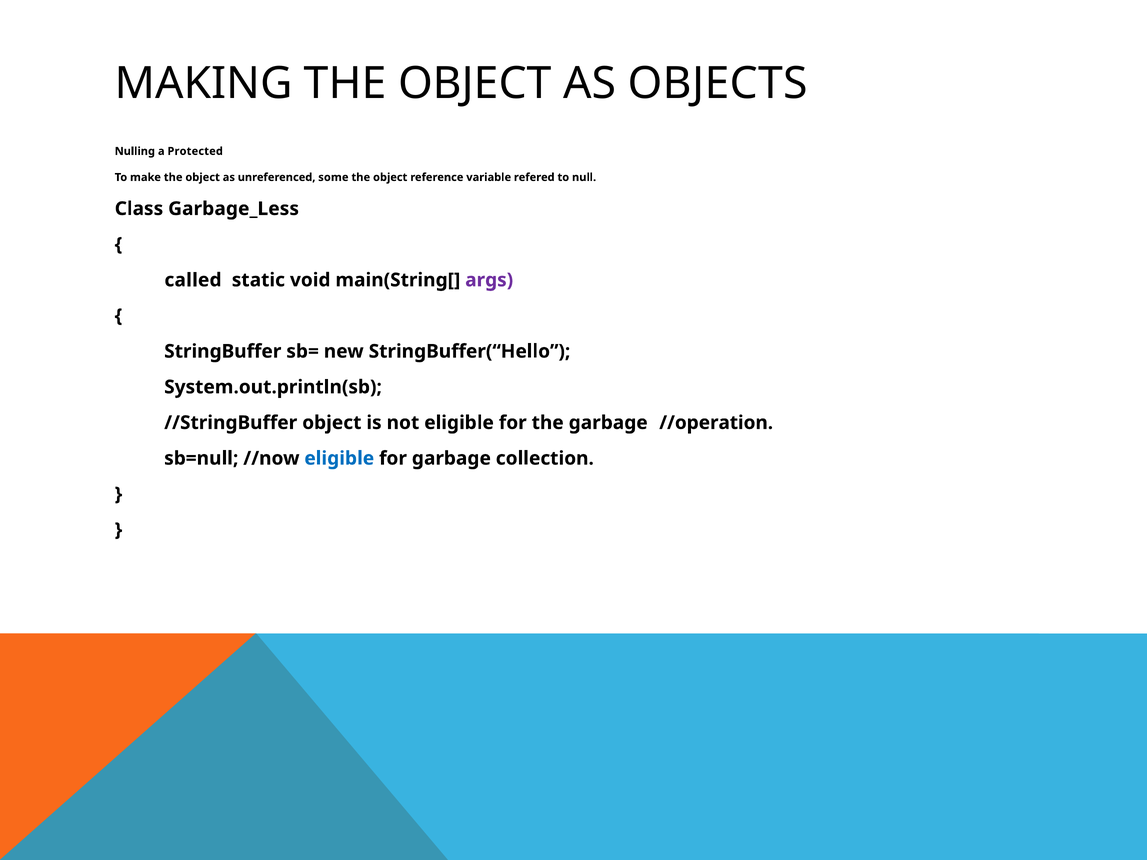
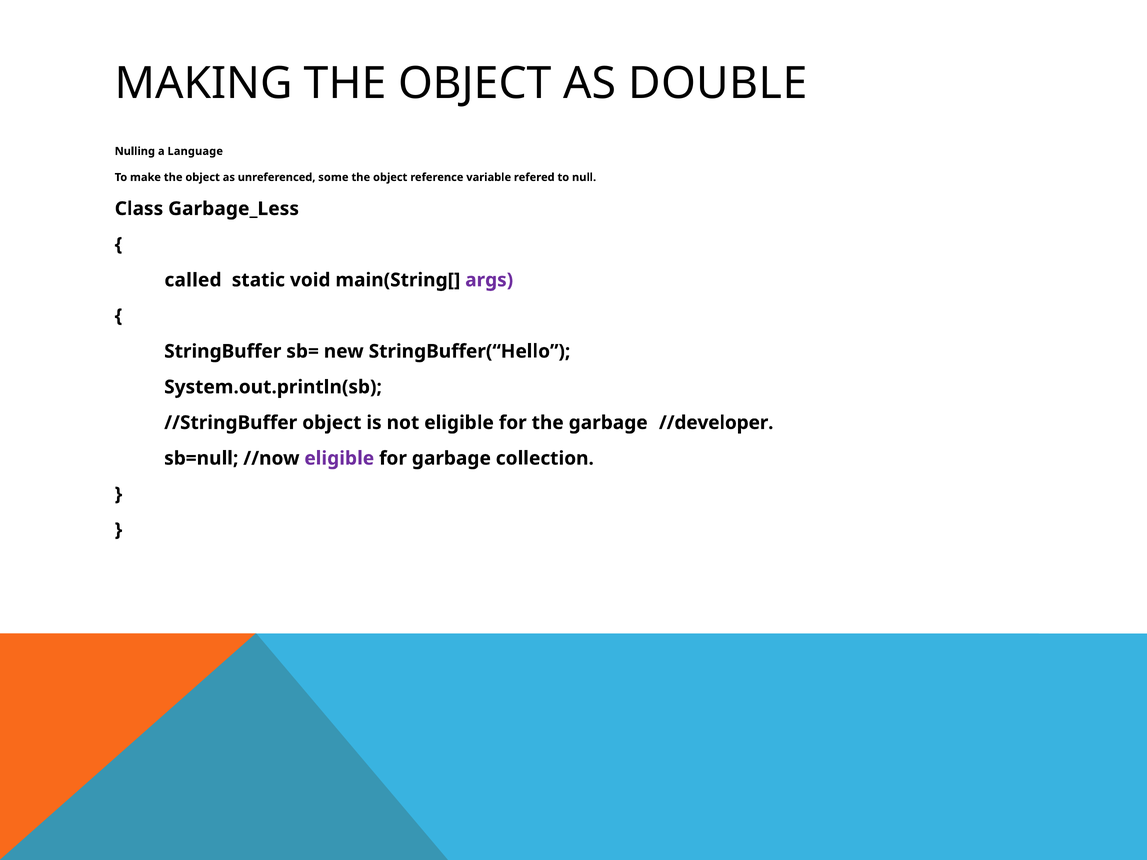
OBJECTS: OBJECTS -> DOUBLE (718, 83)
Protected: Protected -> Language (195, 151)
//operation: //operation -> //developer (716, 423)
eligible colour: blue -> purple (339, 459)
